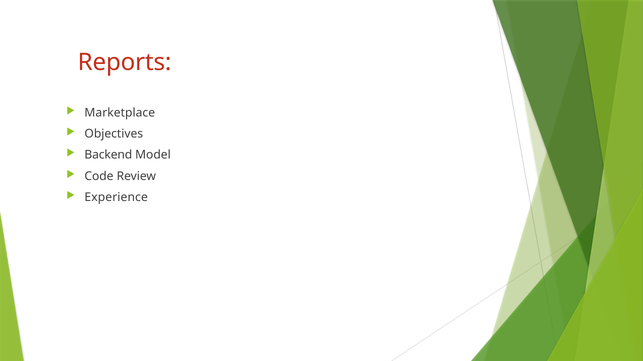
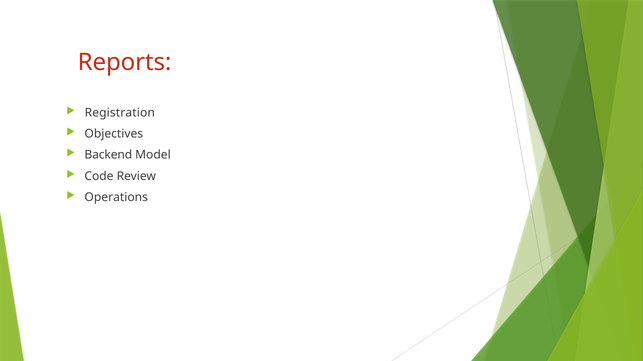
Marketplace: Marketplace -> Registration (120, 113)
Experience: Experience -> Operations (116, 198)
